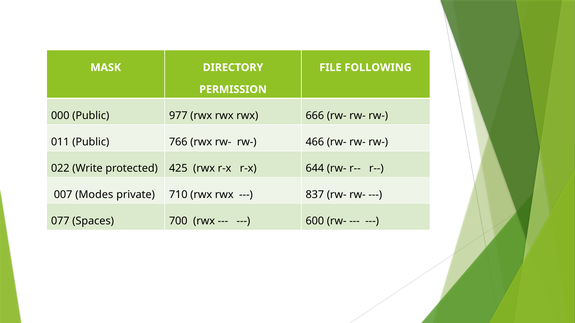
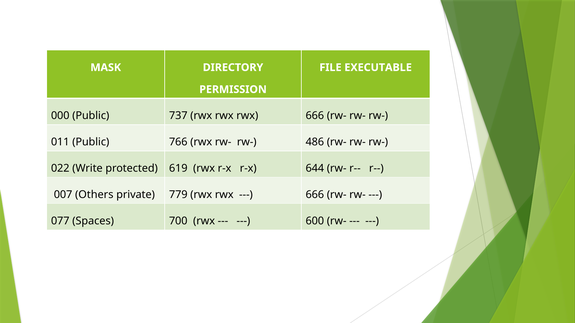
FOLLOWING: FOLLOWING -> EXECUTABLE (378, 68)
977: 977 -> 737 (178, 116)
466: 466 -> 486 (315, 142)
425: 425 -> 619 (178, 169)
Modes: Modes -> Others (94, 195)
710: 710 -> 779 (178, 195)
837: 837 -> 666 (315, 195)
